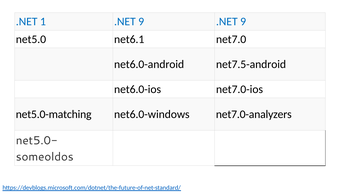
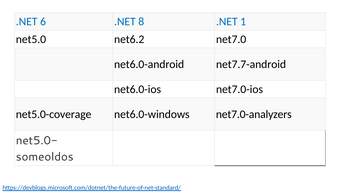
1: 1 -> 6 (43, 22)
9: 9 -> 8 (141, 22)
9: 9 -> 1 (243, 22)
net6.1: net6.1 -> net6.2 (129, 39)
net7.5-android: net7.5-android -> net7.7-android (251, 64)
net5.0-matching: net5.0-matching -> net5.0-coverage (54, 114)
